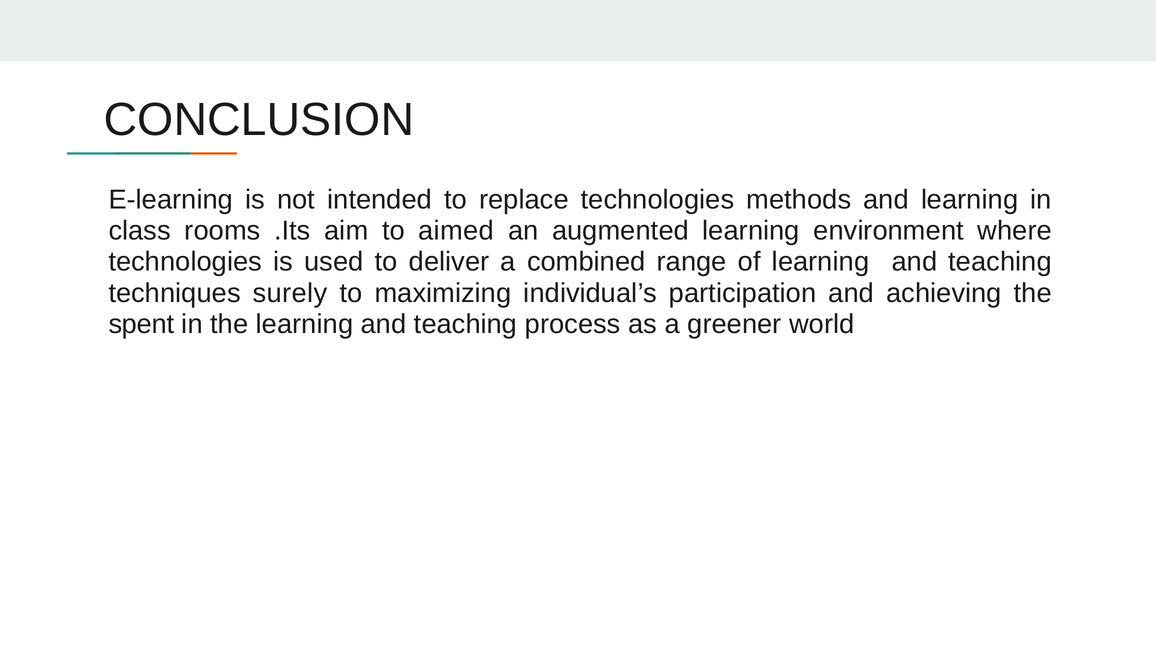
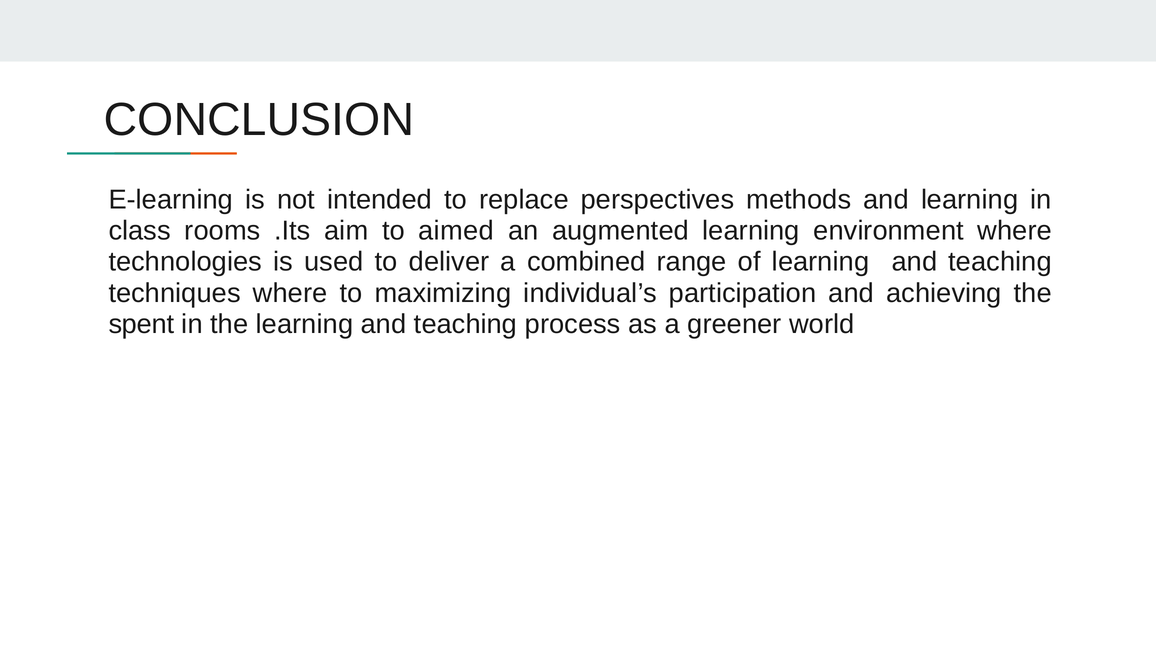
replace technologies: technologies -> perspectives (657, 200)
techniques surely: surely -> where (290, 293)
